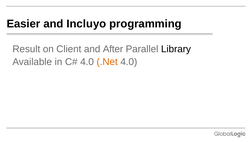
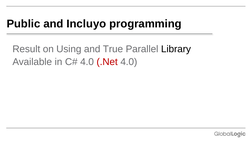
Easier: Easier -> Public (23, 24)
Client: Client -> Using (69, 49)
After: After -> True (113, 49)
.Net colour: orange -> red (107, 62)
